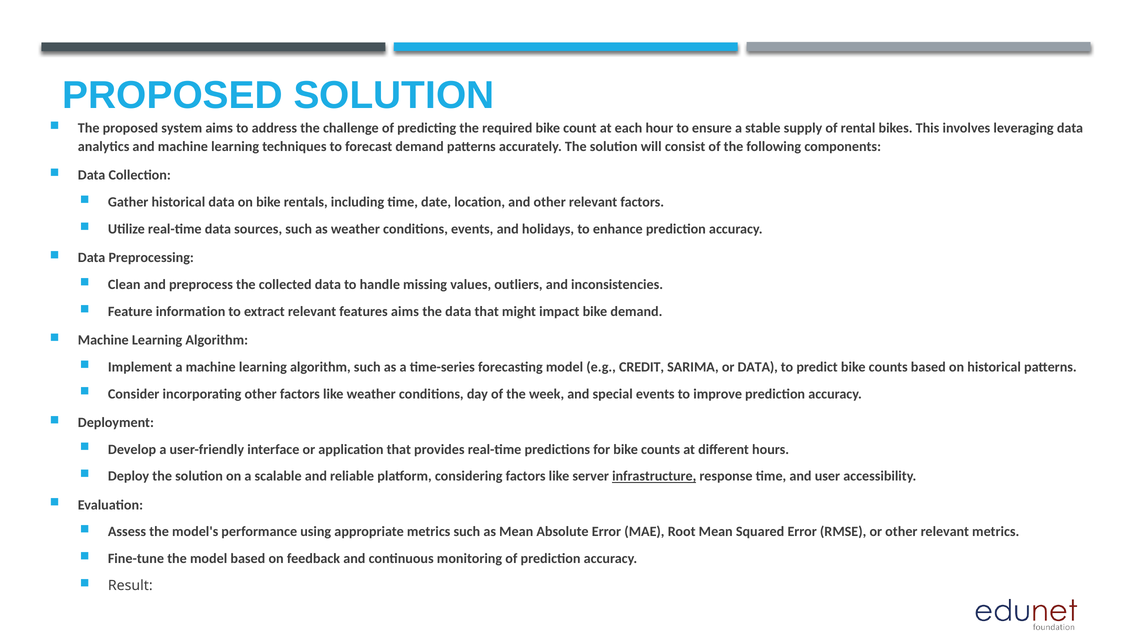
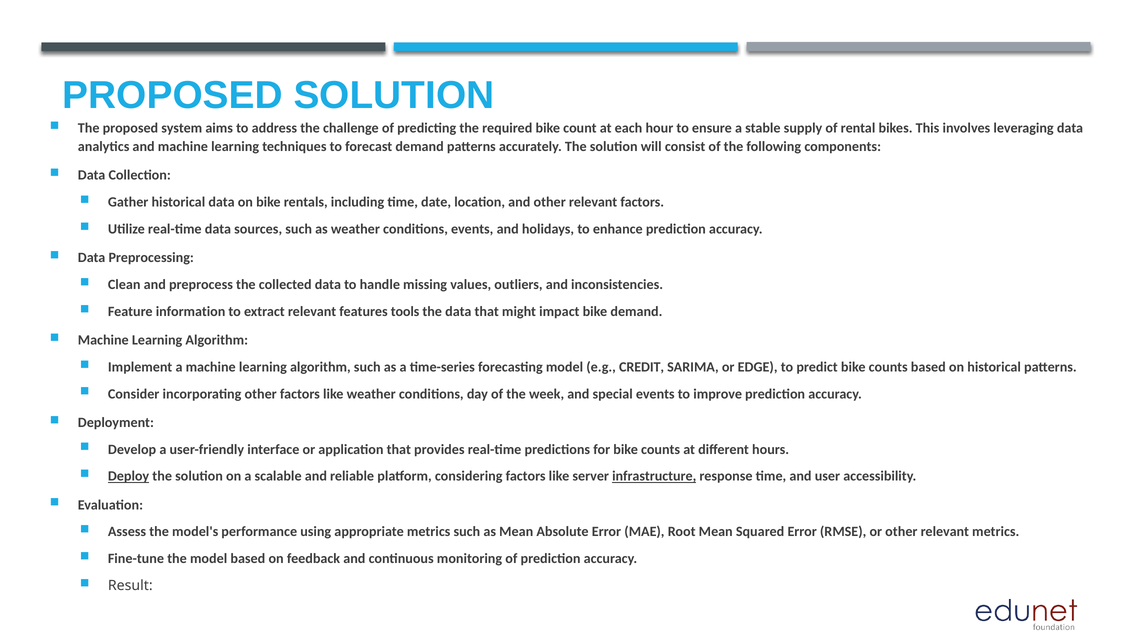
features aims: aims -> tools (405, 311)
or DATA: DATA -> EDGE (758, 367)
Deploy underline: none -> present (129, 476)
